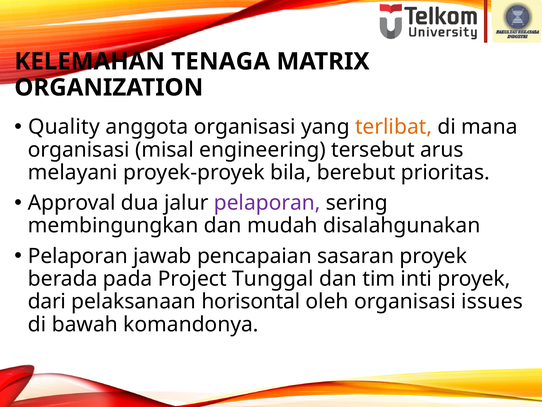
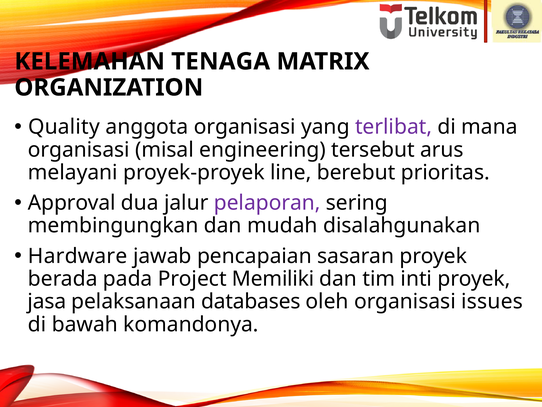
terlibat colour: orange -> purple (394, 127)
bila: bila -> line (291, 172)
Pelaporan: Pelaporan -> Hardware (78, 256)
Tunggal: Tunggal -> Memiliki (273, 278)
dari: dari -> jasa (47, 301)
horisontal: horisontal -> databases (251, 301)
